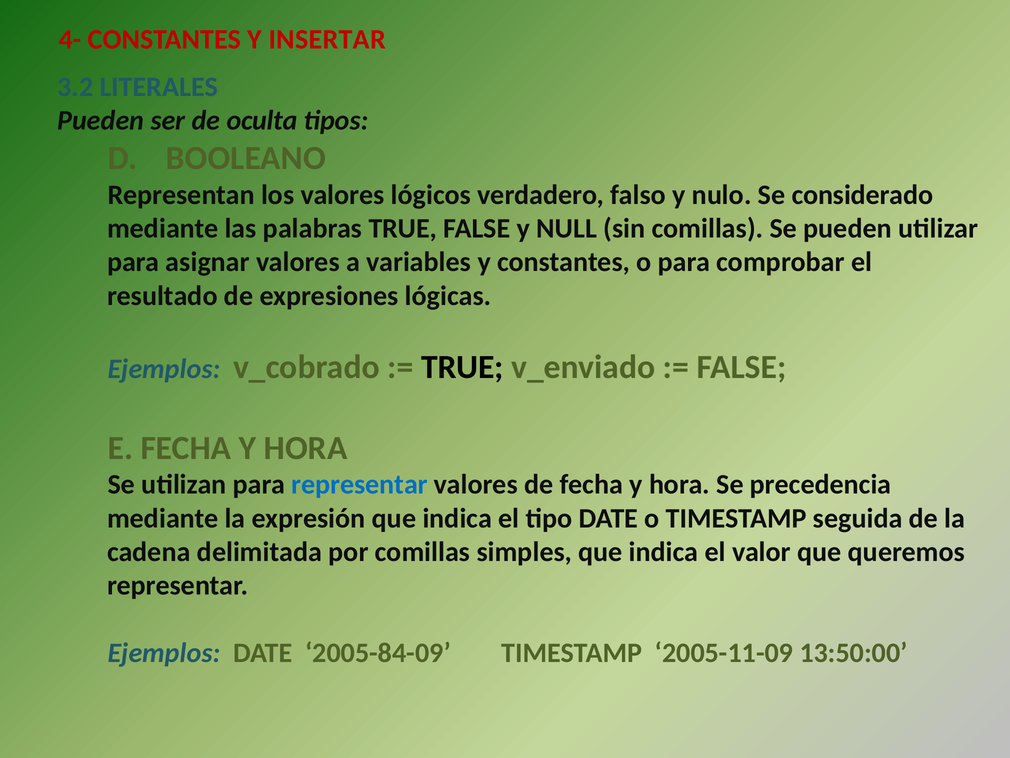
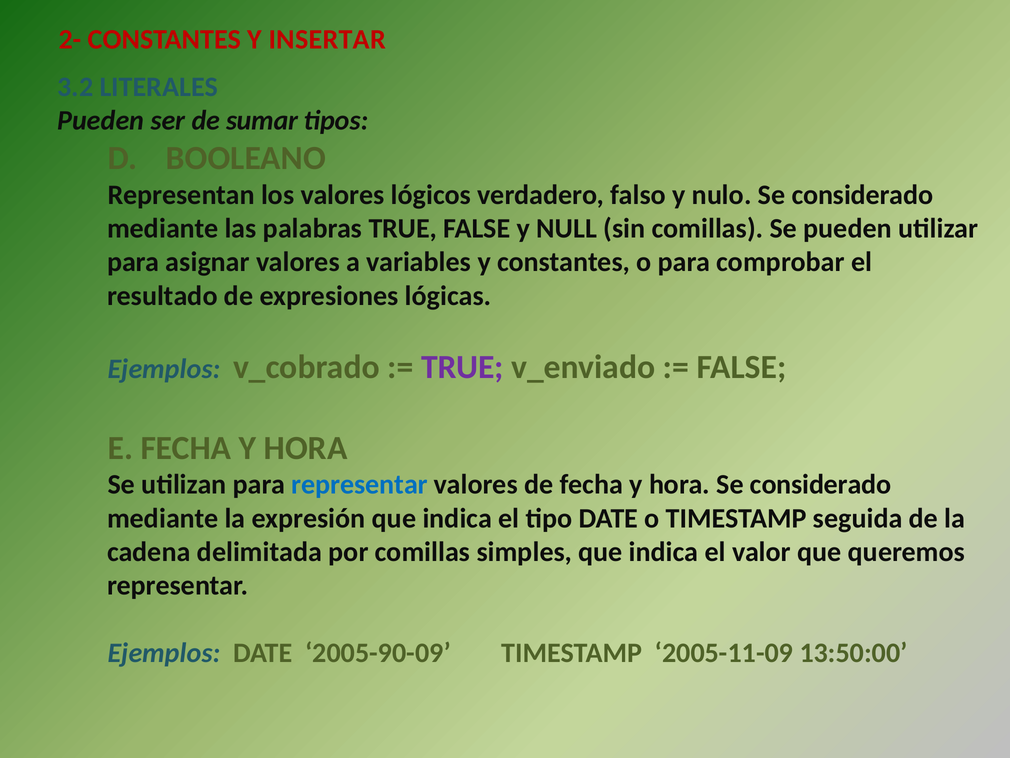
4-: 4- -> 2- (70, 40)
oculta: oculta -> sumar (262, 121)
TRUE colour: black -> purple (462, 367)
hora Se precedencia: precedencia -> considerado (821, 484)
2005-84-09: 2005-84-09 -> 2005-90-09 (378, 653)
